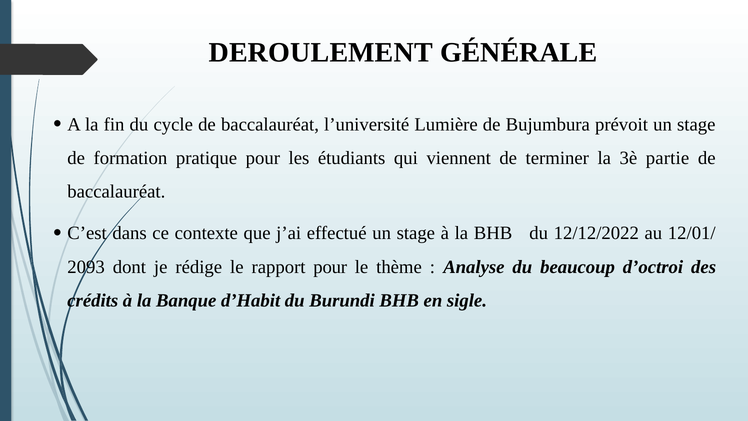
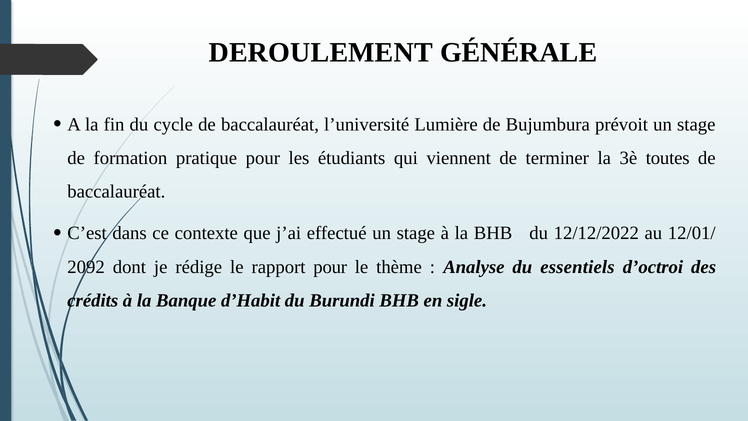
partie: partie -> toutes (668, 158)
2093: 2093 -> 2092 (86, 267)
beaucoup: beaucoup -> essentiels (577, 267)
